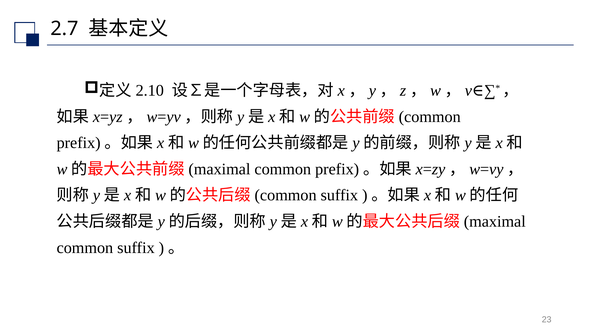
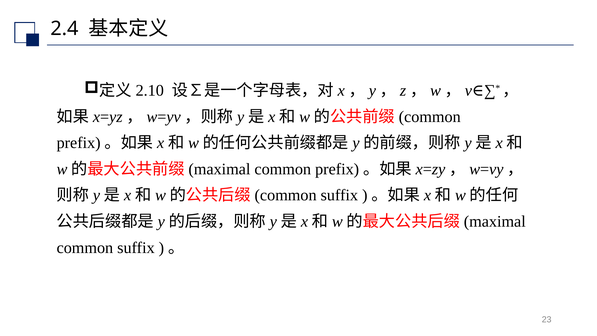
2.7: 2.7 -> 2.4 (65, 29)
